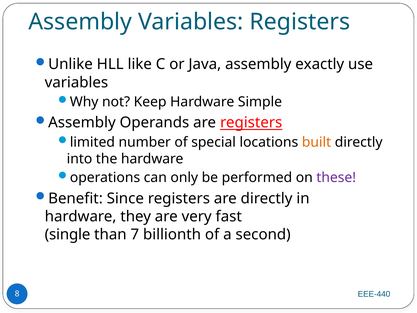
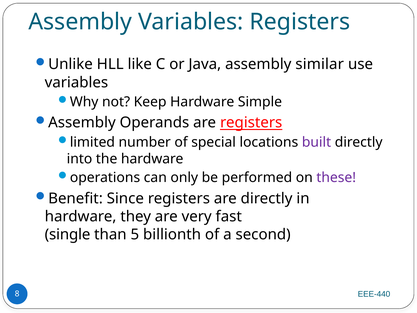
exactly: exactly -> similar (320, 64)
built colour: orange -> purple (317, 142)
7: 7 -> 5 (135, 234)
